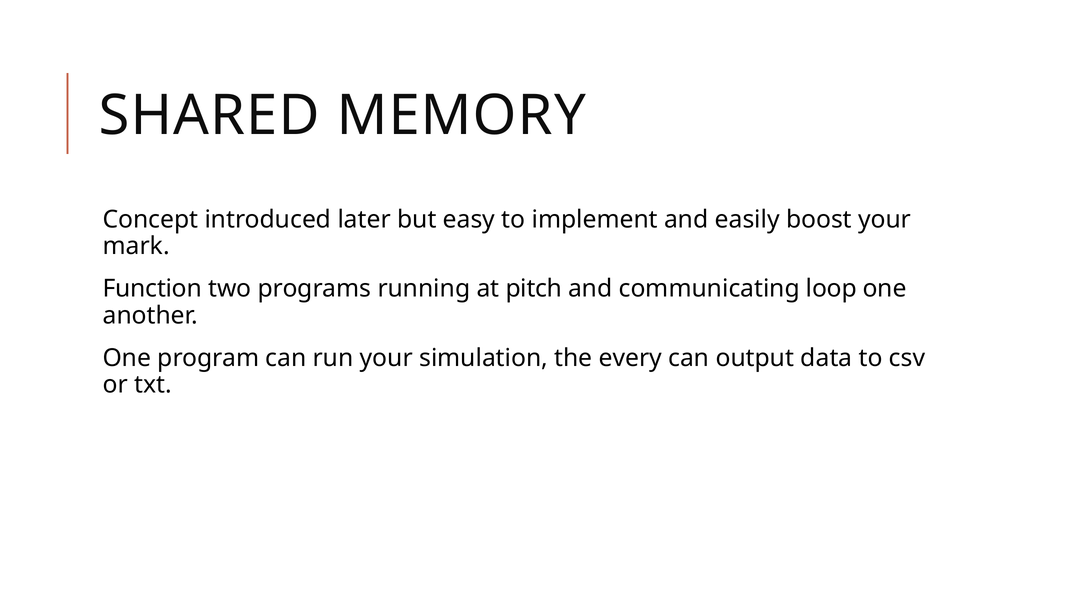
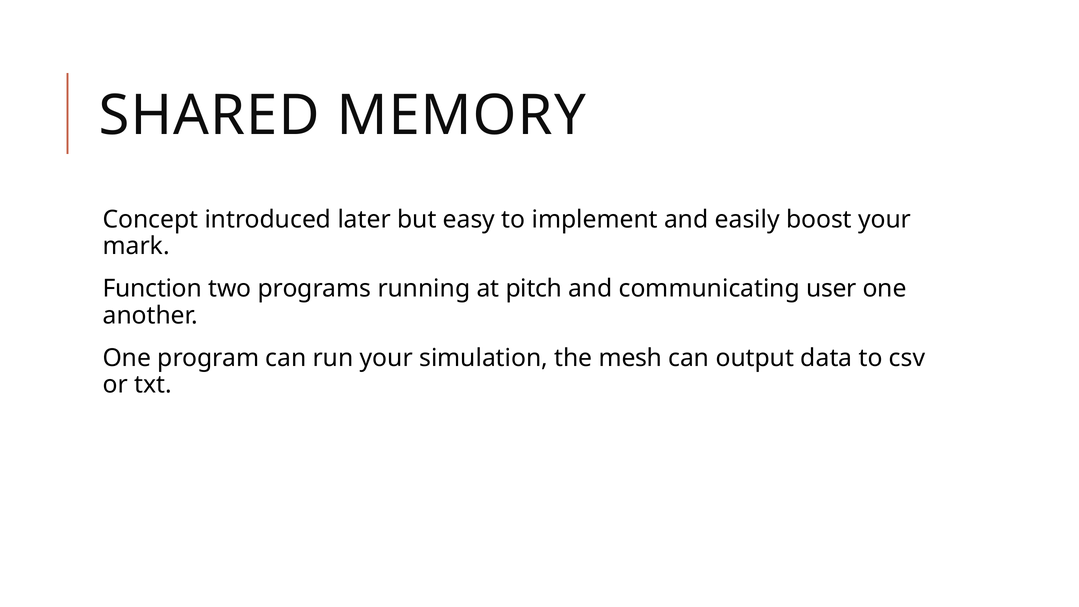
loop: loop -> user (831, 289)
every: every -> mesh (631, 358)
